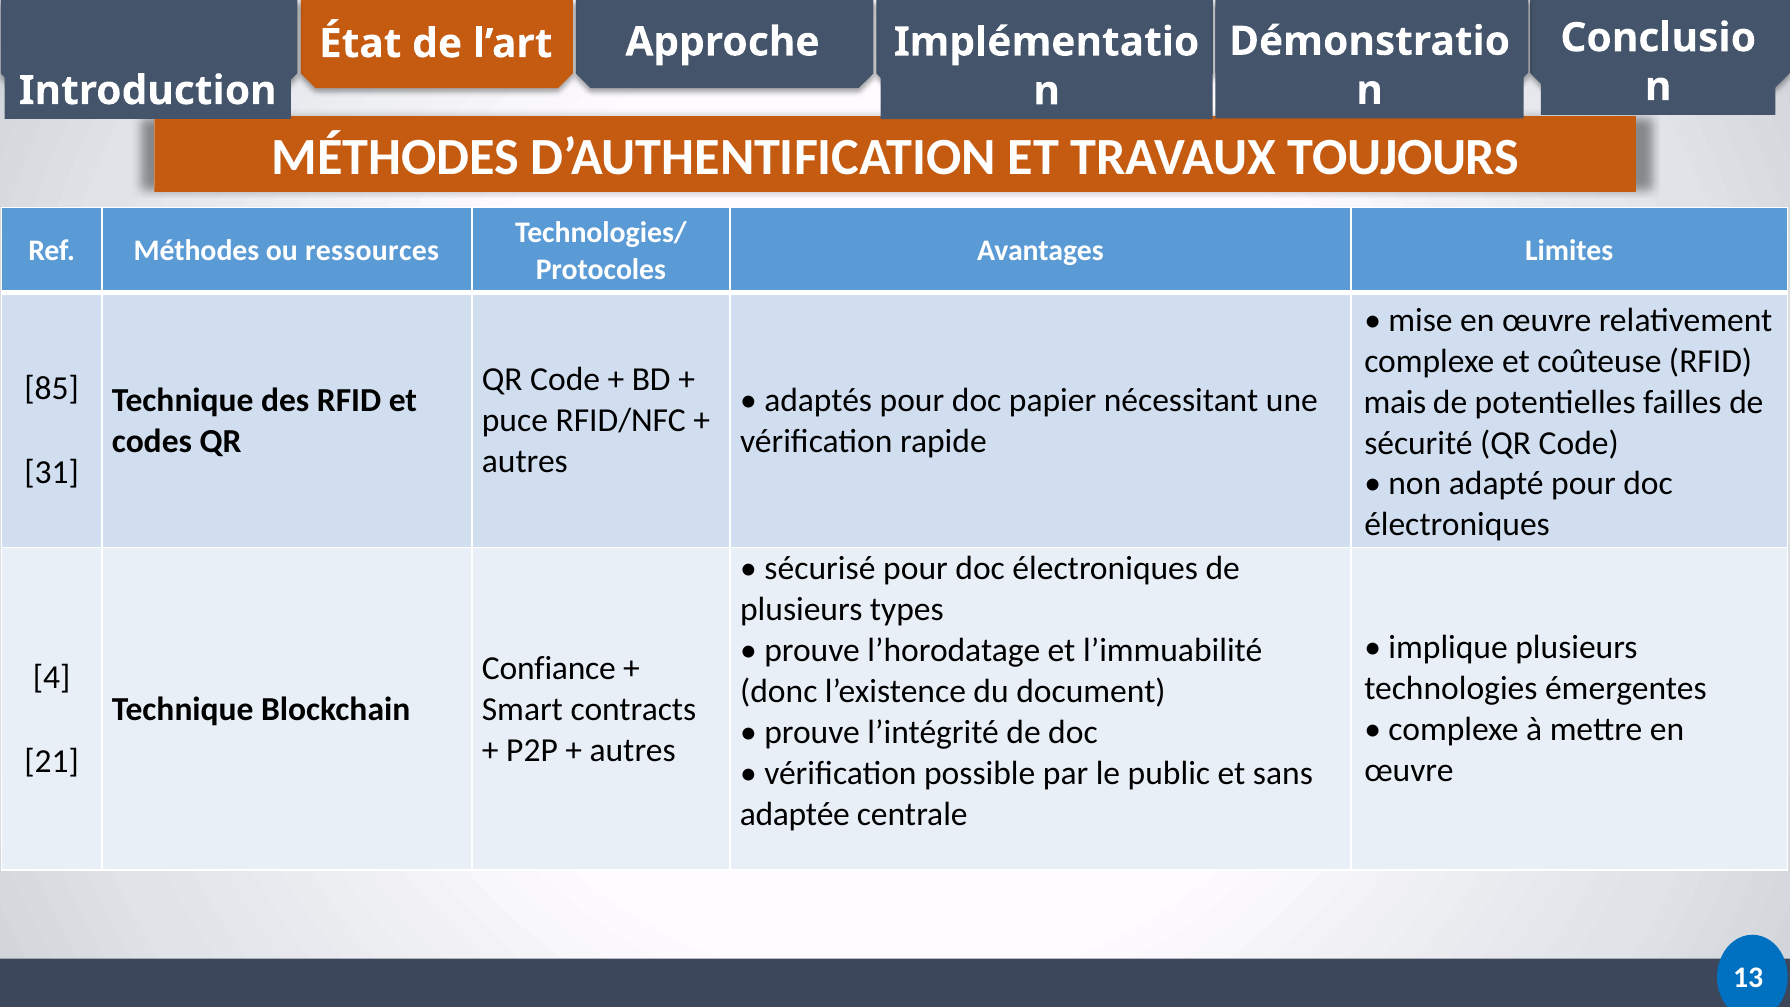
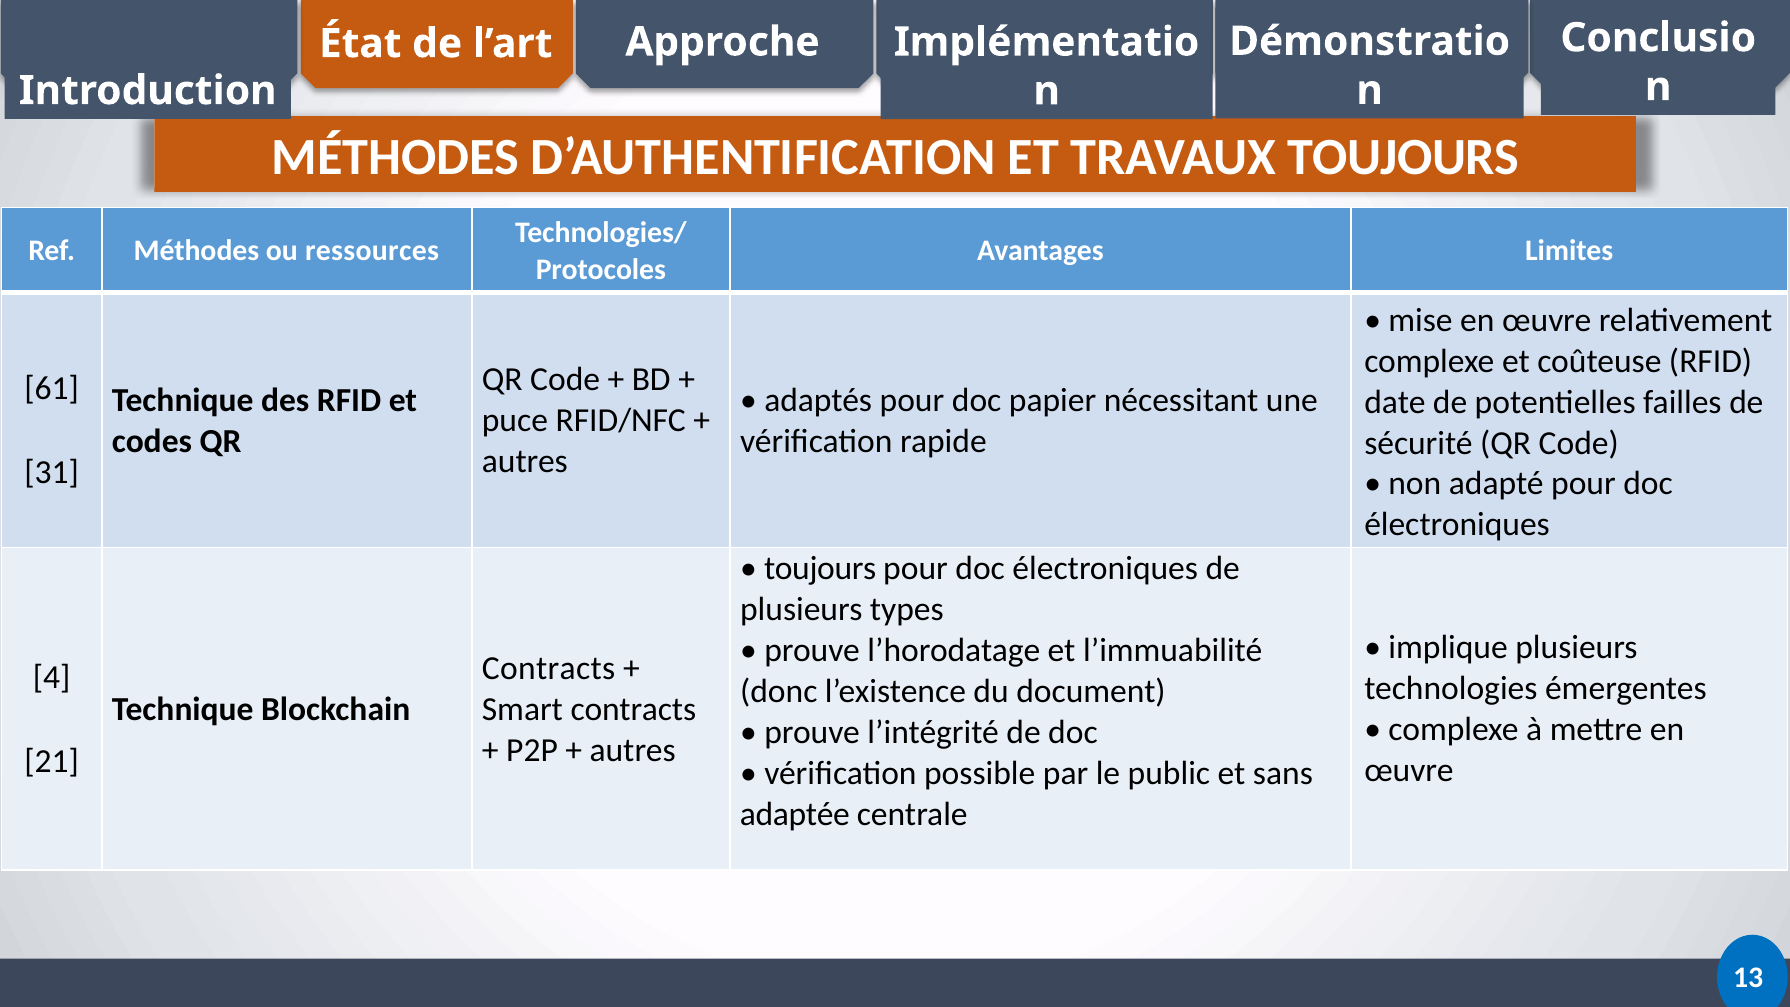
85: 85 -> 61 (52, 389)
mais: mais -> date (1395, 402)
sécurisé: sécurisé -> toujours (820, 568)
Confiance: Confiance -> Contracts (549, 668)
